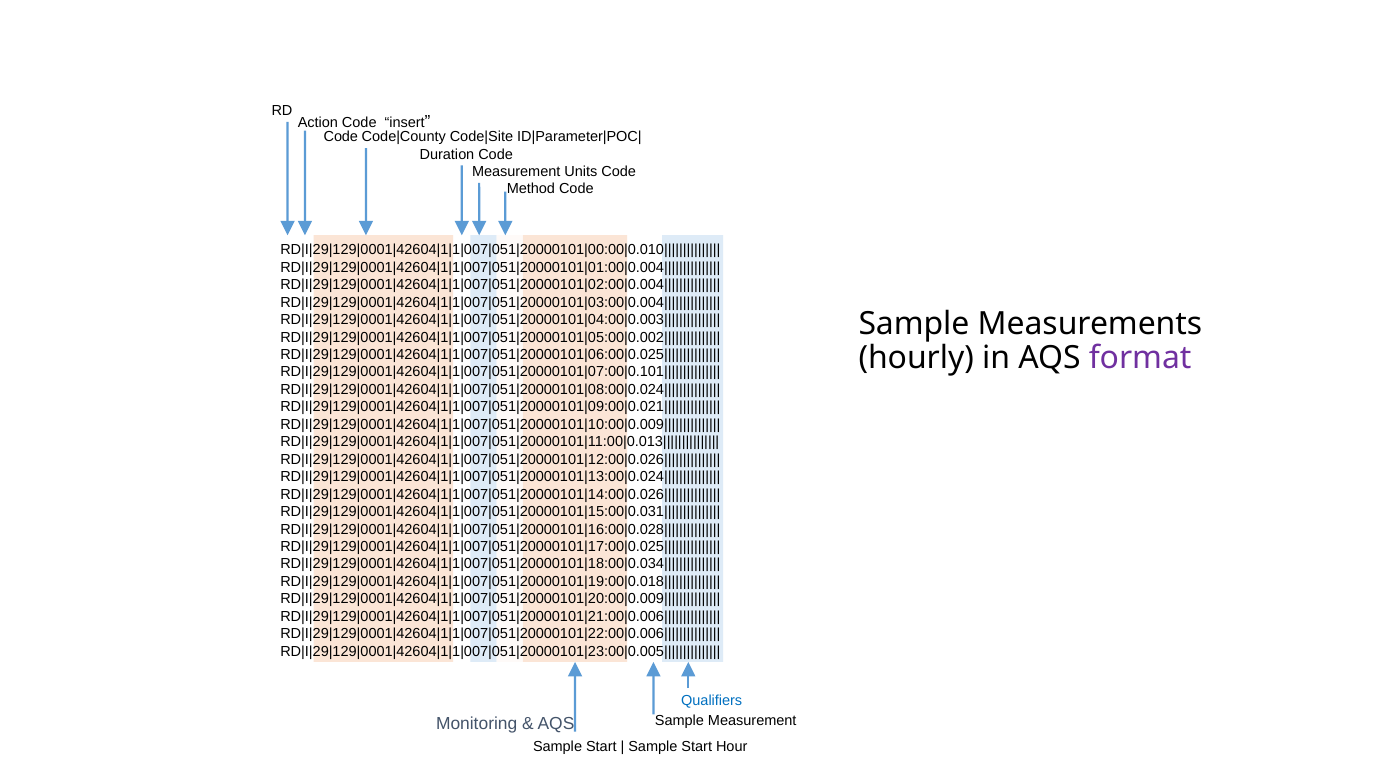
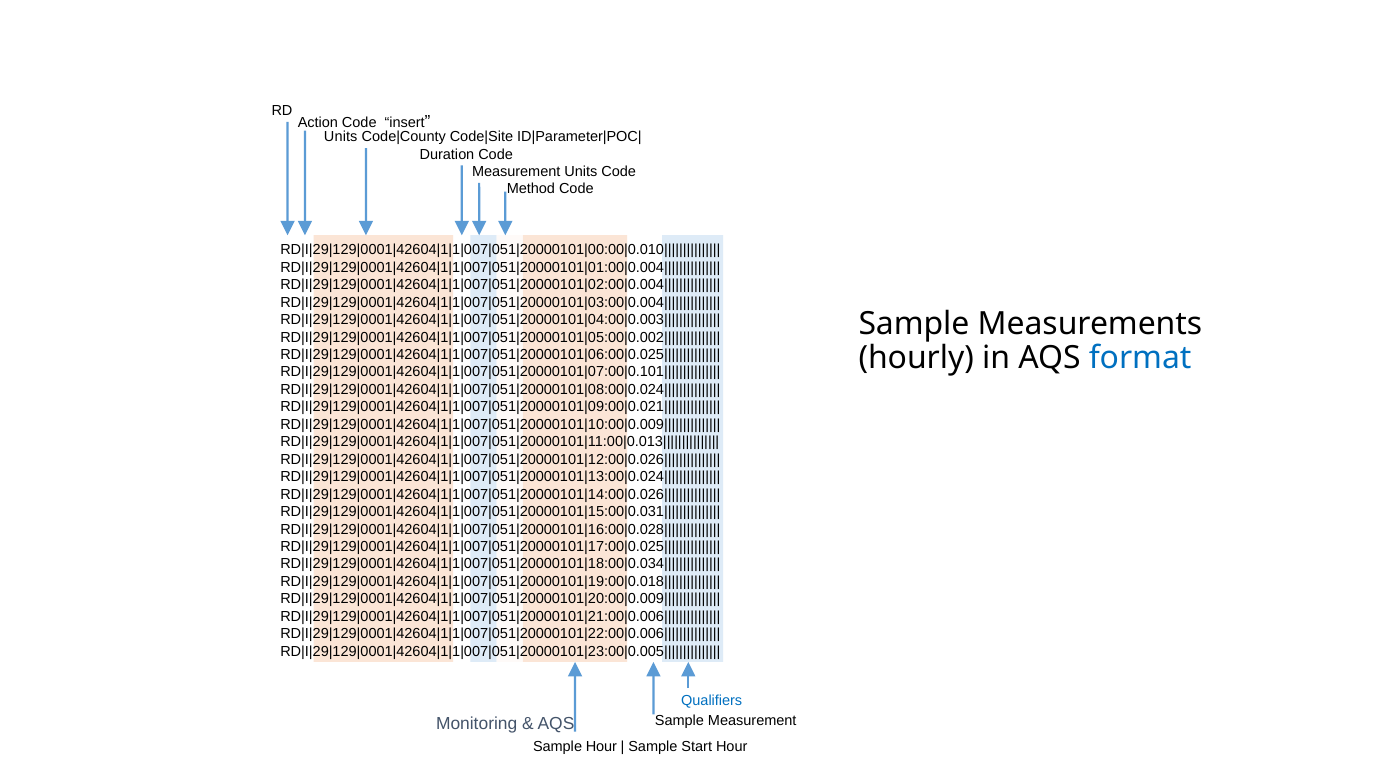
Code: Code -> Units (341, 137)
format colour: purple -> blue (1140, 358)
Start: Start -> Hour (601, 747)
